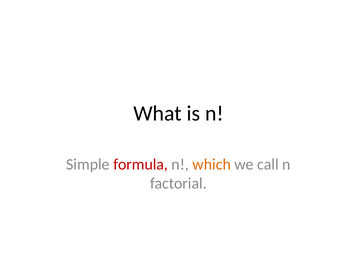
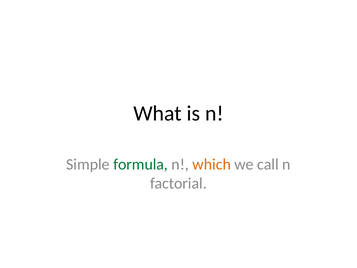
formula colour: red -> green (141, 164)
